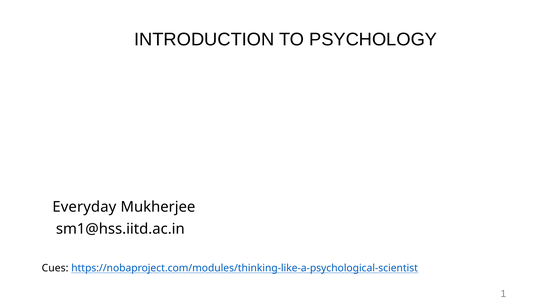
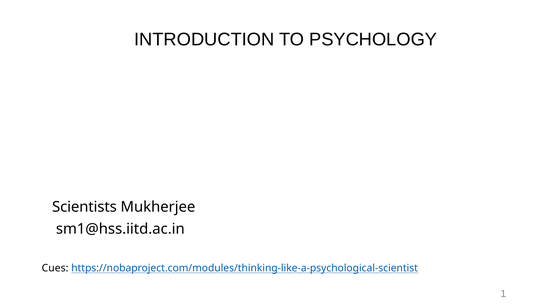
Everyday: Everyday -> Scientists (84, 207)
